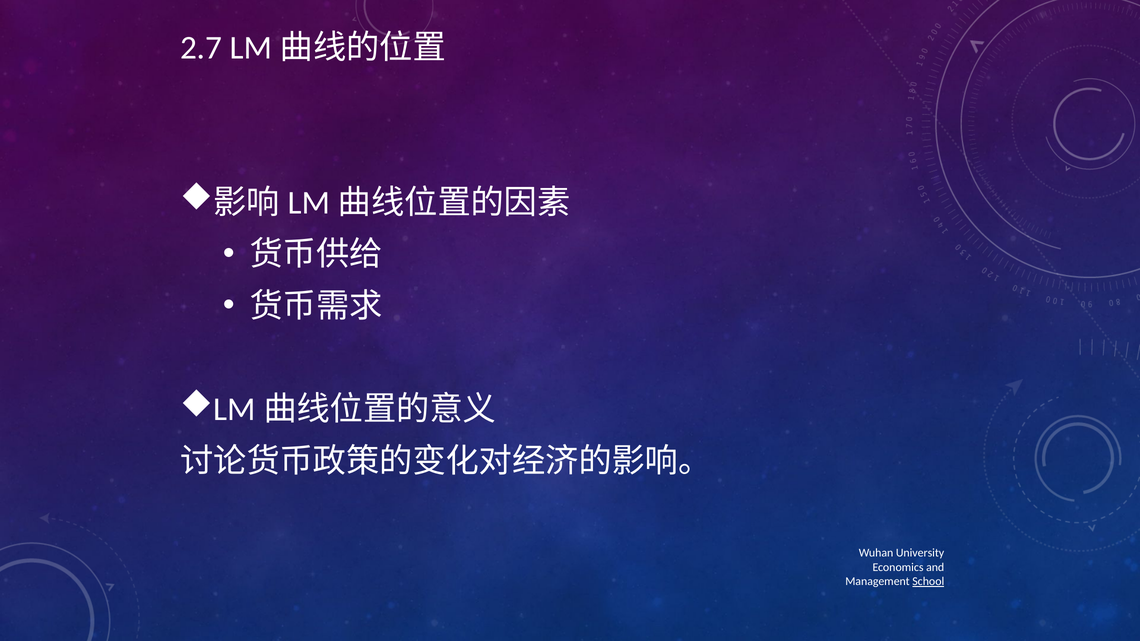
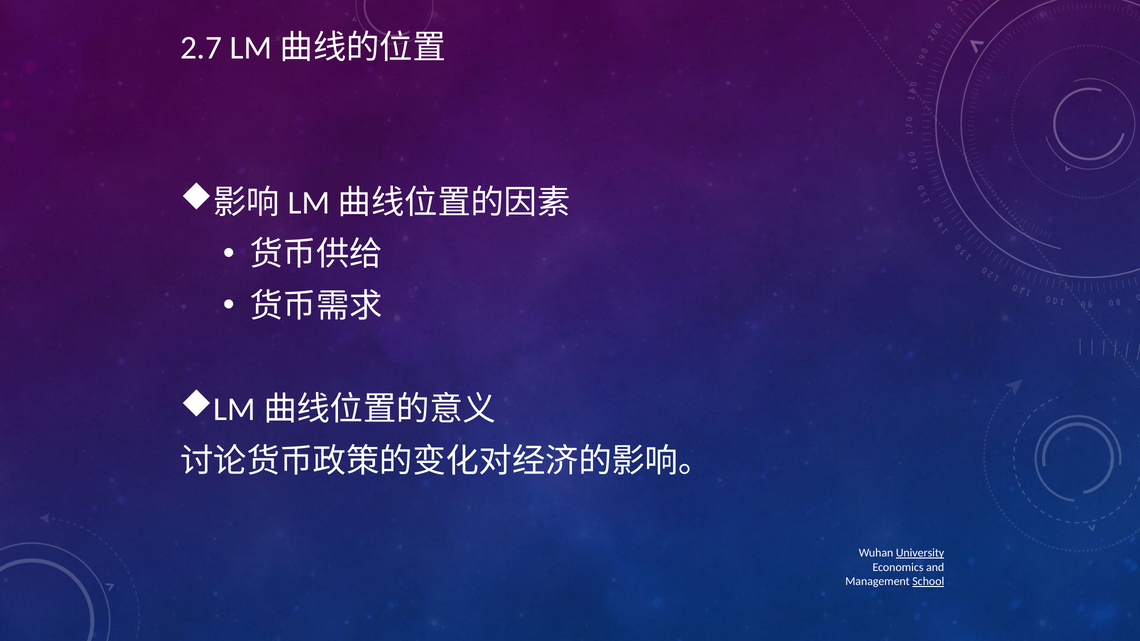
University underline: none -> present (920, 553)
